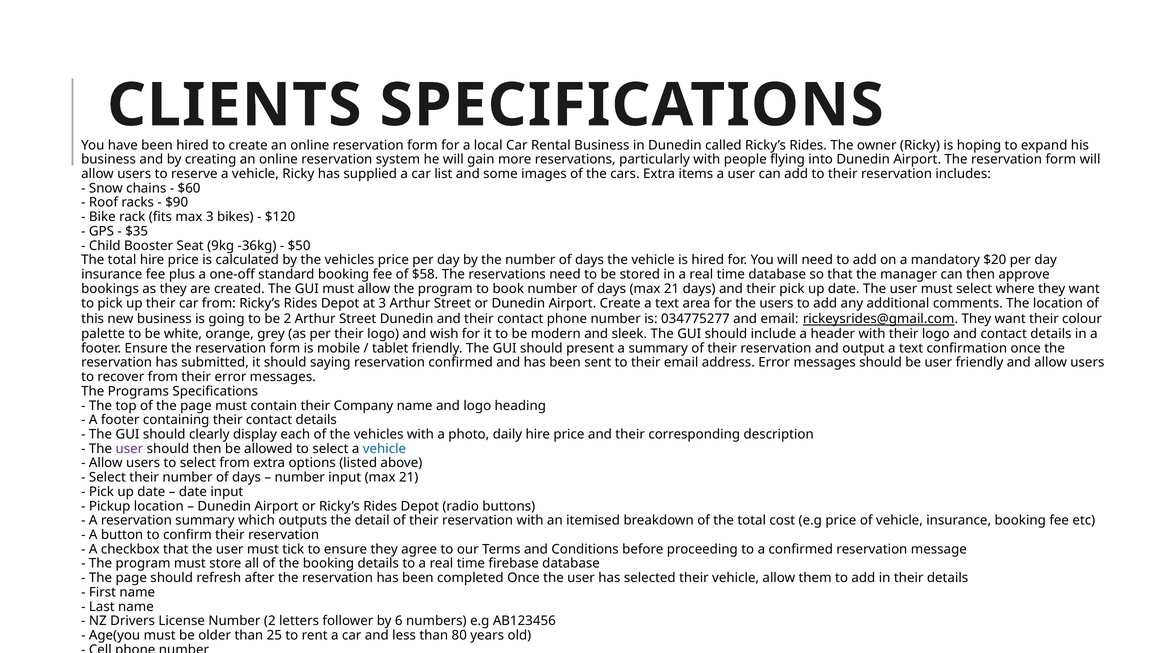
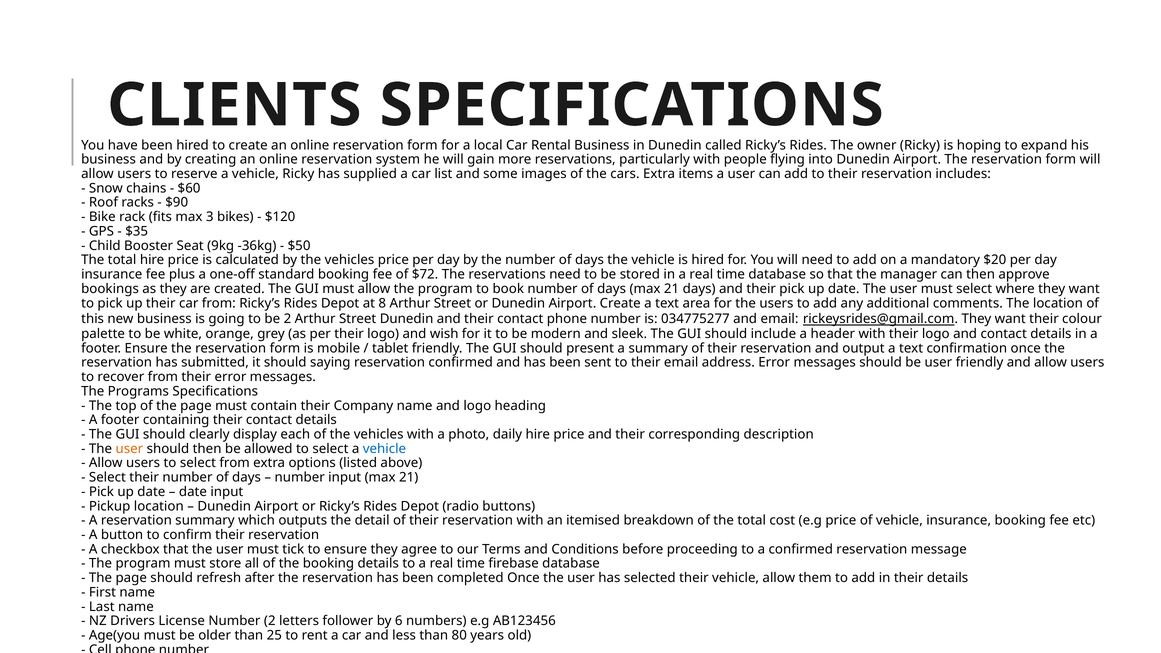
$58: $58 -> $72 (425, 274)
at 3: 3 -> 8 (382, 303)
user colour: purple -> orange (129, 449)
